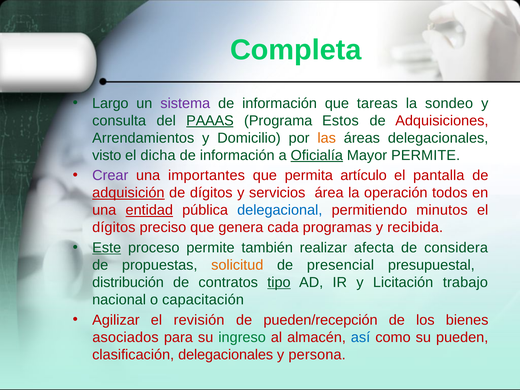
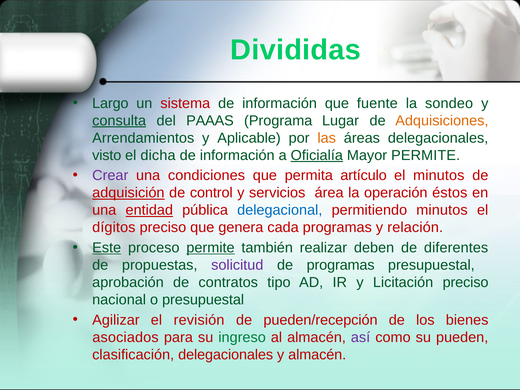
Completa: Completa -> Divididas (296, 50)
sistema colour: purple -> red (185, 103)
tareas: tareas -> fuente (377, 103)
consulta underline: none -> present (119, 121)
PAAAS underline: present -> none (210, 121)
Estos: Estos -> Lugar (341, 121)
Adquisiciones colour: red -> orange (442, 121)
Domicilio: Domicilio -> Aplicable (249, 138)
importantes: importantes -> condiciones (206, 176)
el pantalla: pantalla -> minutos (439, 176)
de dígitos: dígitos -> control (211, 193)
todos: todos -> éstos (450, 193)
recibida: recibida -> relación (415, 228)
permite underline: none -> present (210, 248)
afecta: afecta -> deben (374, 248)
considera: considera -> diferentes (456, 248)
solicitud colour: orange -> purple (237, 265)
de presencial: presencial -> programas (341, 265)
distribución: distribución -> aprobación (128, 282)
tipo underline: present -> none (279, 282)
Licitación trabajo: trabajo -> preciso (466, 282)
o capacitación: capacitación -> presupuestal (203, 300)
así colour: blue -> purple (361, 337)
y persona: persona -> almacén (317, 355)
